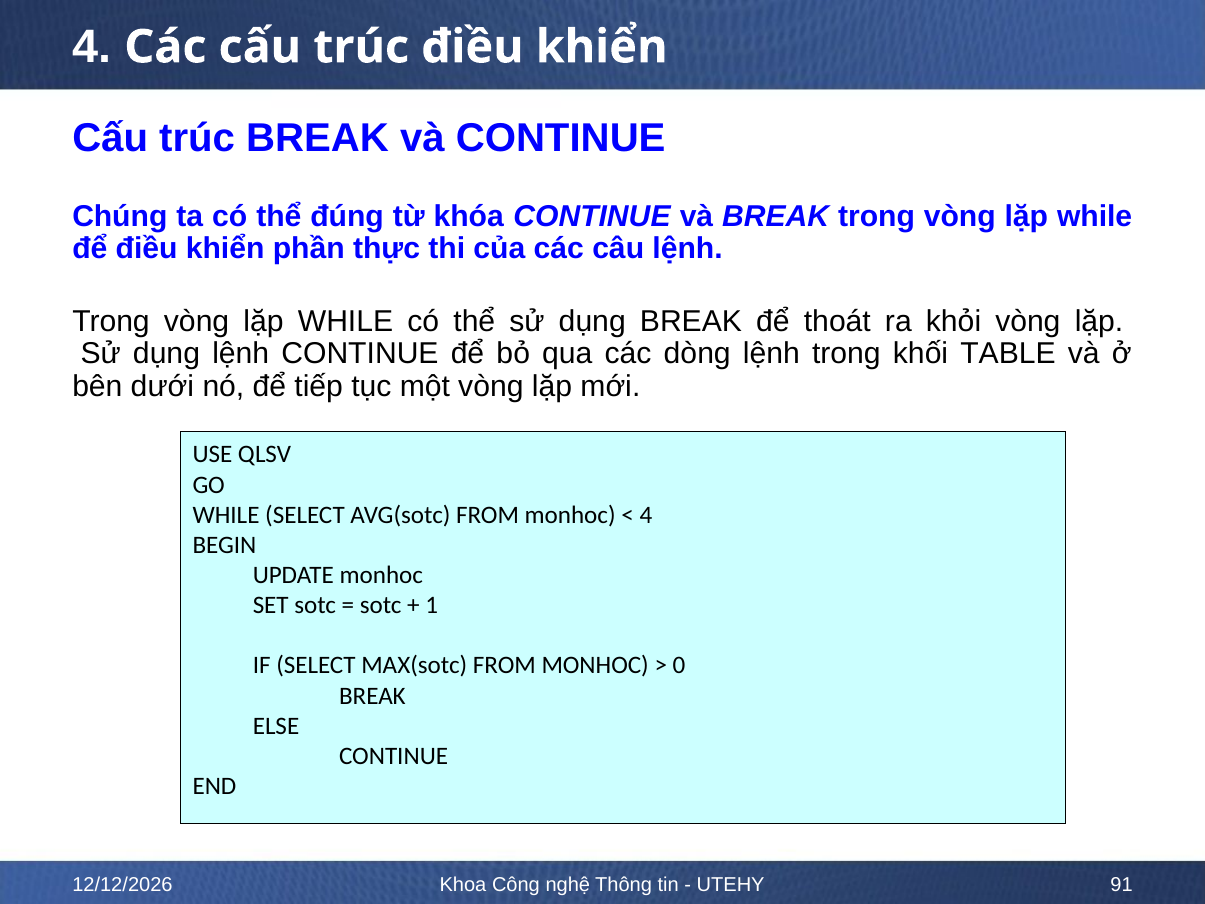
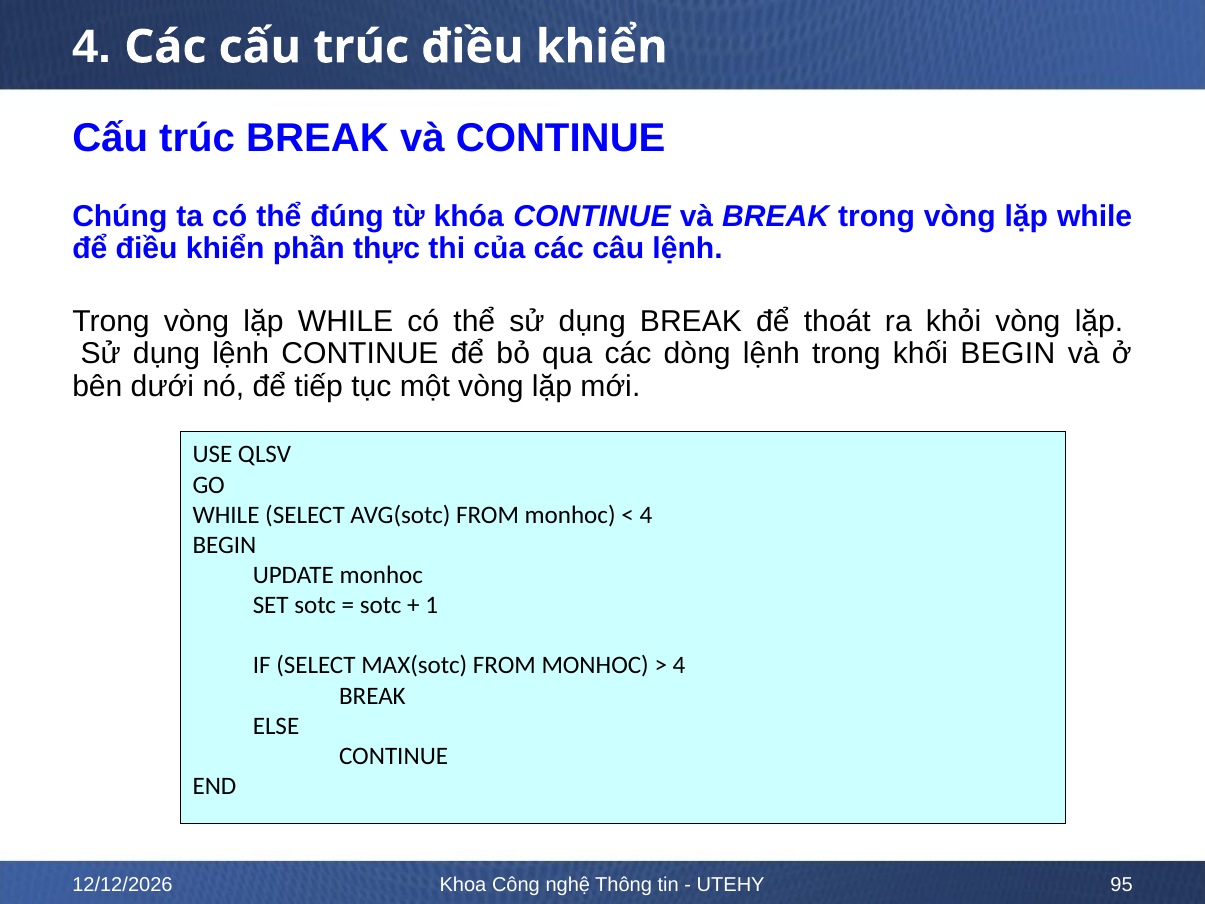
khối TABLE: TABLE -> BEGIN (1008, 354)
0: 0 -> 4 (679, 665)
91: 91 -> 95 (1122, 885)
